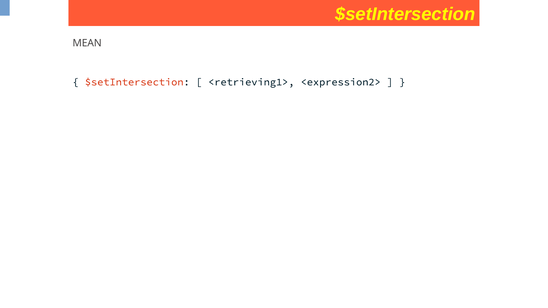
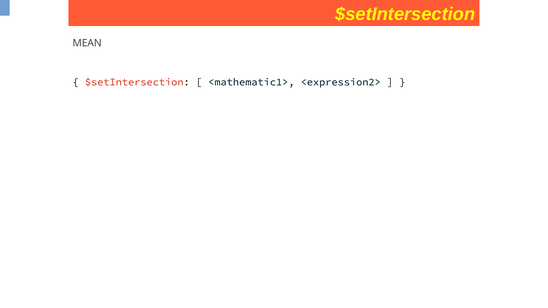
<retrieving1>: <retrieving1> -> <mathematic1> (251, 82)
